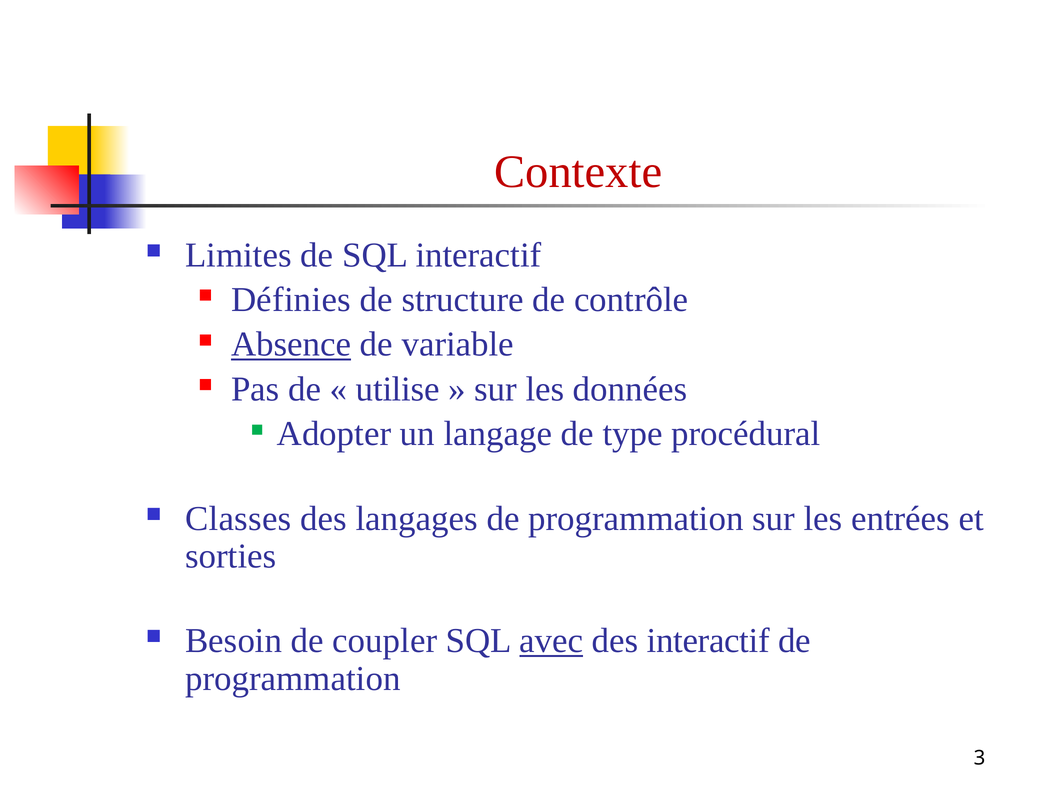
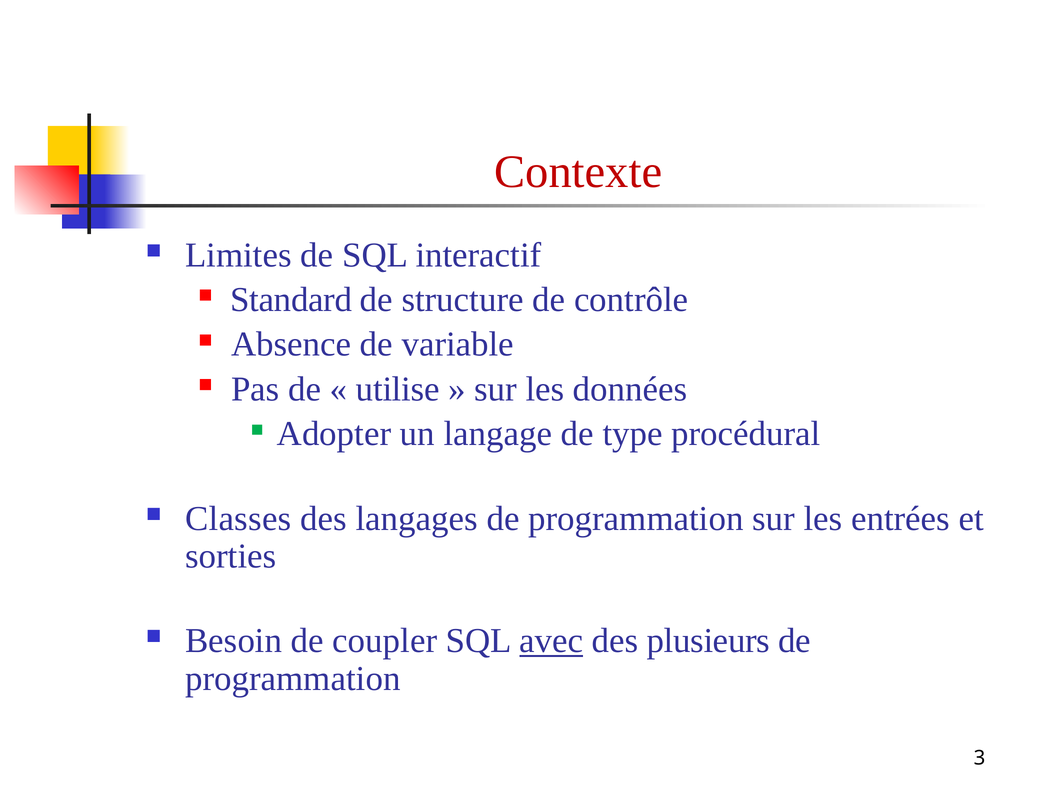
Définies: Définies -> Standard (291, 300)
Absence underline: present -> none (291, 344)
des interactif: interactif -> plusieurs (708, 641)
